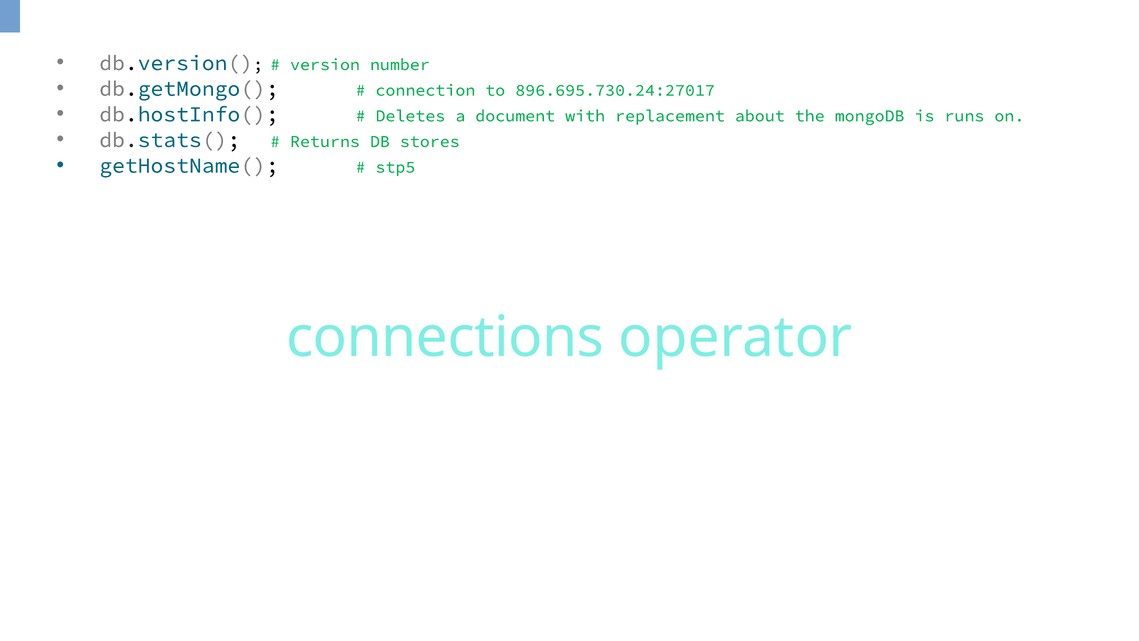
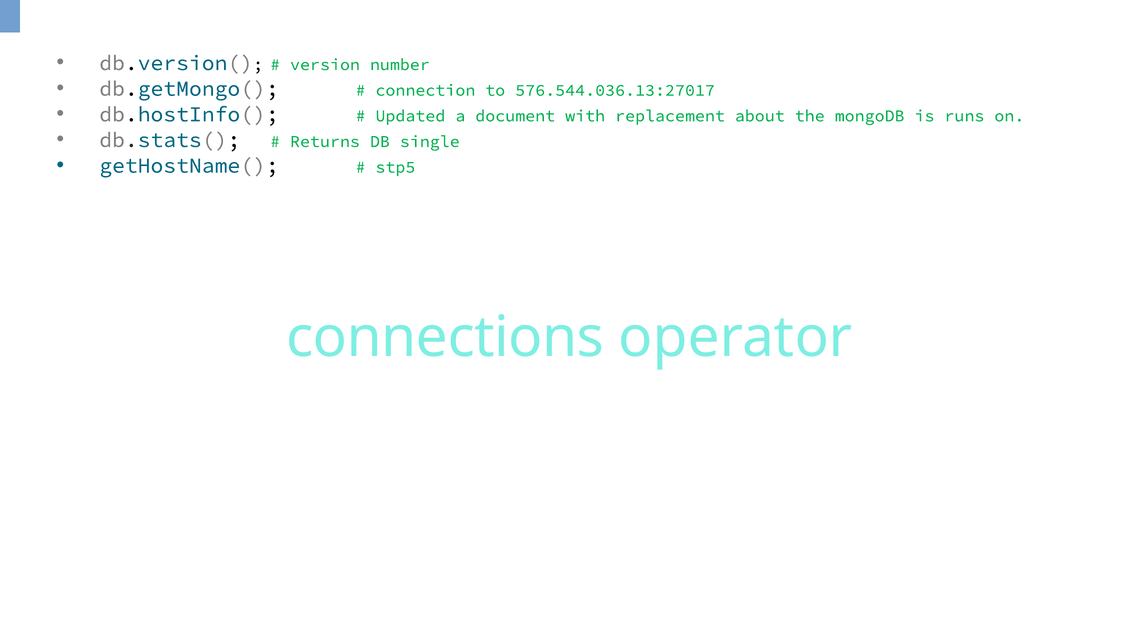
896.695.730.24:27017: 896.695.730.24:27017 -> 576.544.036.13:27017 (615, 90)
Deletes: Deletes -> Updated (410, 116)
stores: stores -> single (430, 141)
